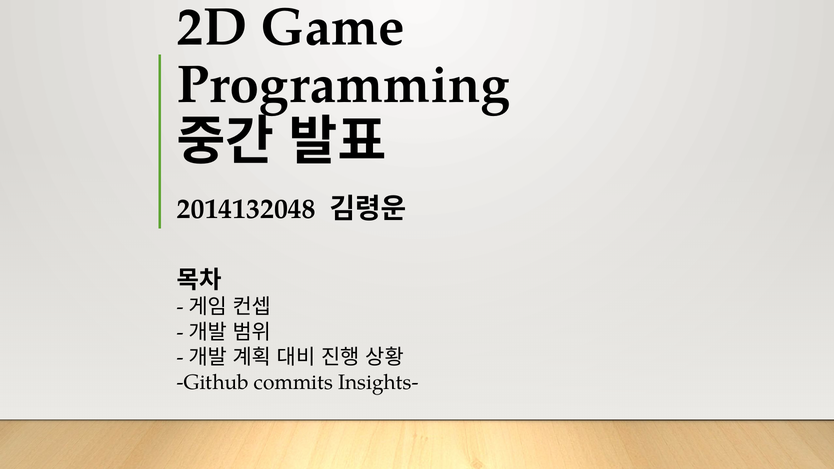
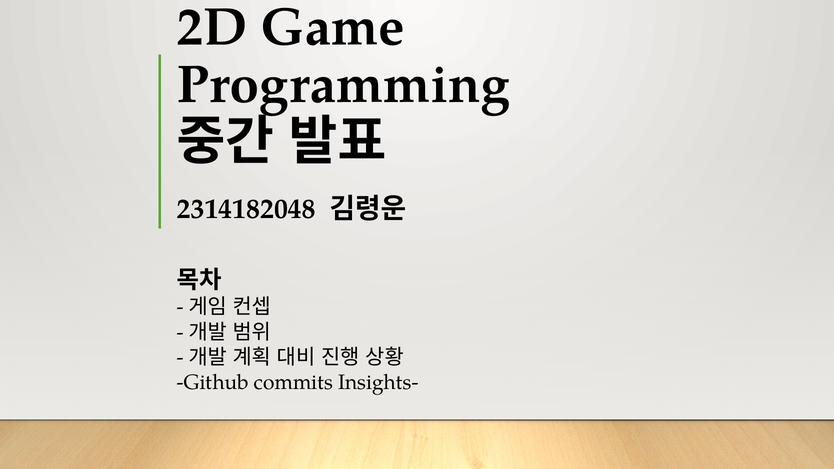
2014132048: 2014132048 -> 2314182048 (246, 209)
